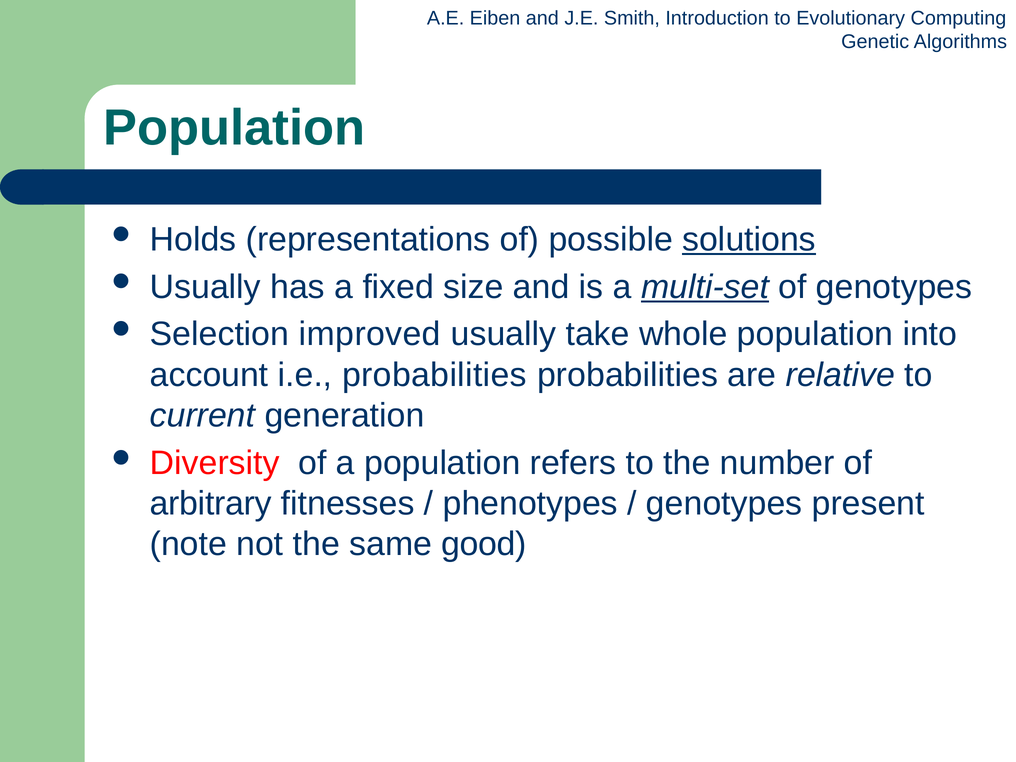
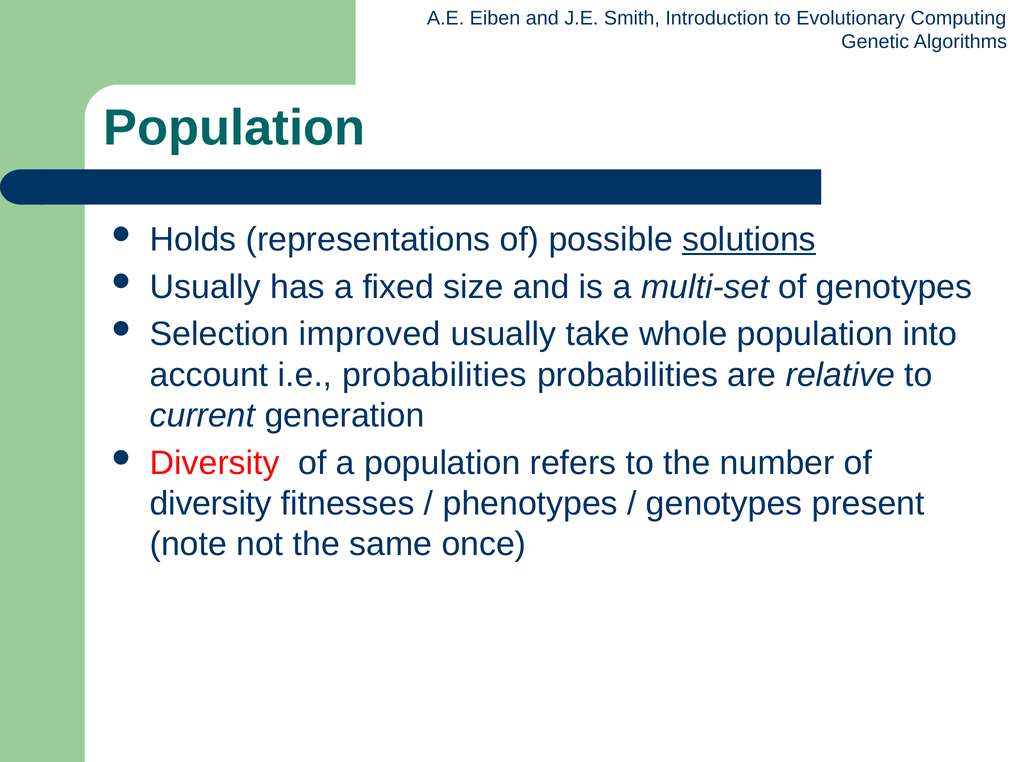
multi-set underline: present -> none (705, 287)
arbitrary: arbitrary -> diversity (211, 504)
good: good -> once (484, 544)
